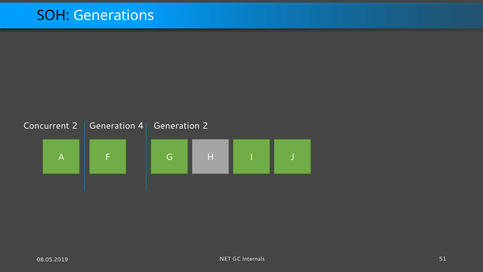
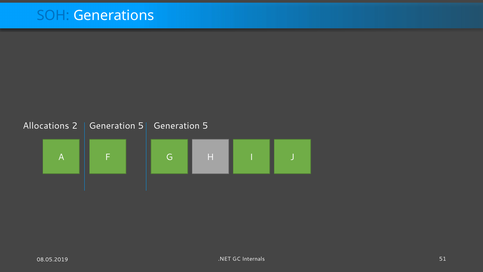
SOH colour: black -> blue (53, 16)
Concurrent: Concurrent -> Allocations (46, 126)
2 Generation 4: 4 -> 5 (141, 126)
2: 2 -> 5 (205, 126)
